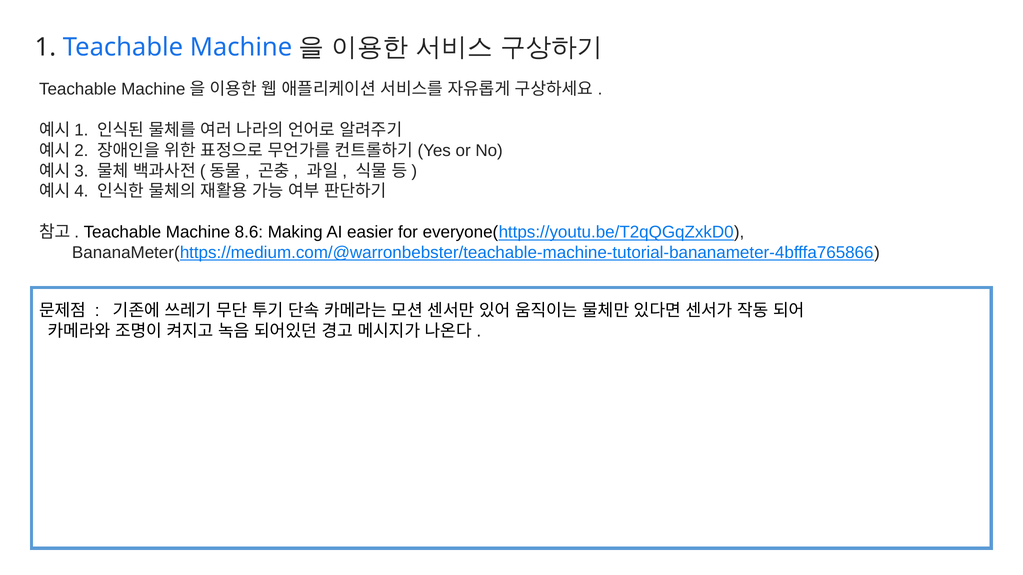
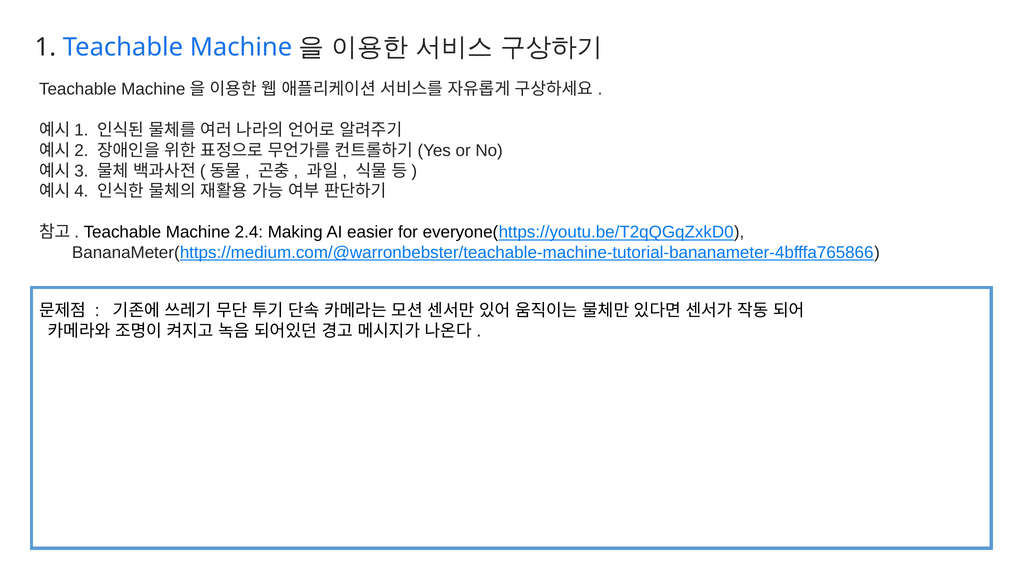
8.6: 8.6 -> 2.4 (249, 232)
